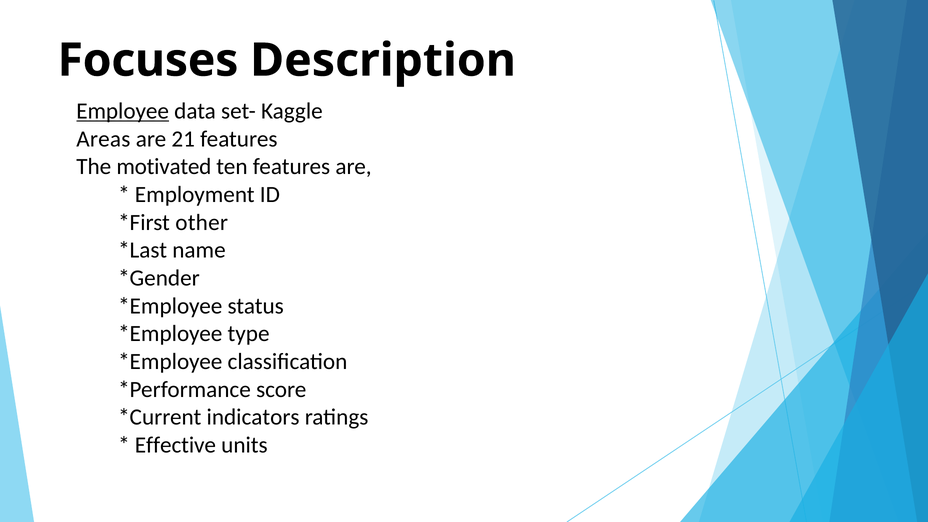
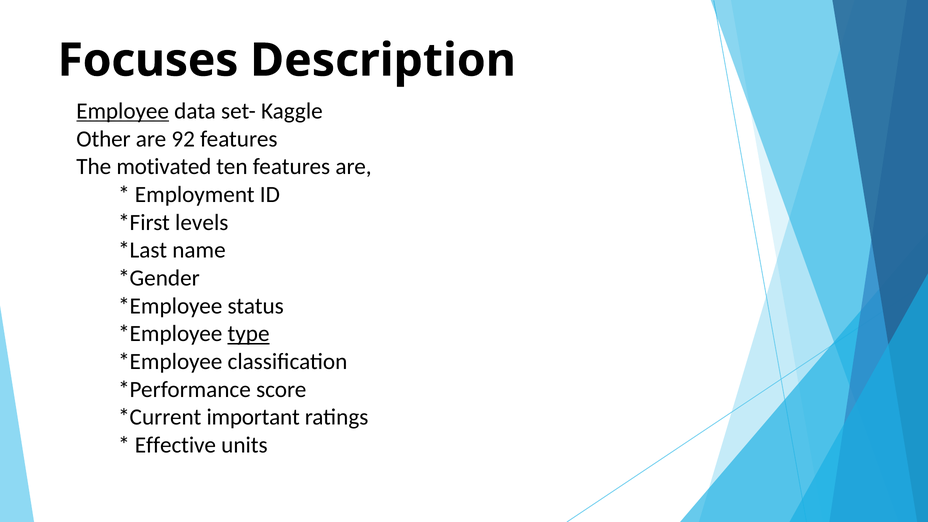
Areas: Areas -> Other (103, 139)
21: 21 -> 92 (183, 139)
other: other -> levels (202, 222)
type underline: none -> present (249, 334)
indicators: indicators -> important (253, 417)
